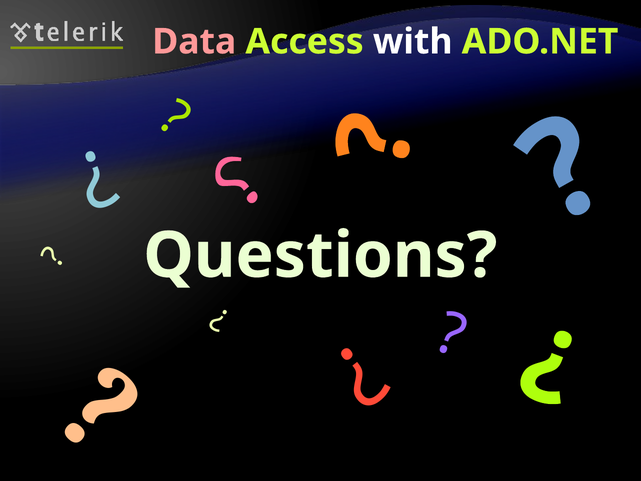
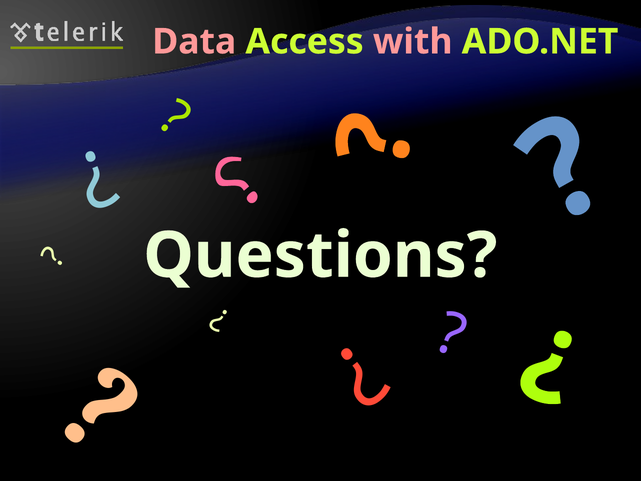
with colour: white -> pink (413, 42)
